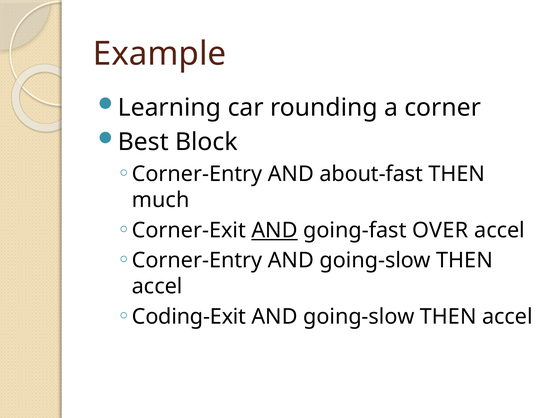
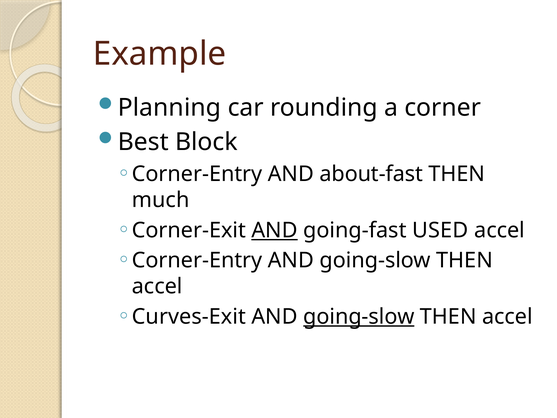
Learning: Learning -> Planning (169, 108)
OVER: OVER -> USED (440, 230)
Coding-Exit: Coding-Exit -> Curves-Exit (189, 317)
going-slow underline: none -> present (359, 317)
